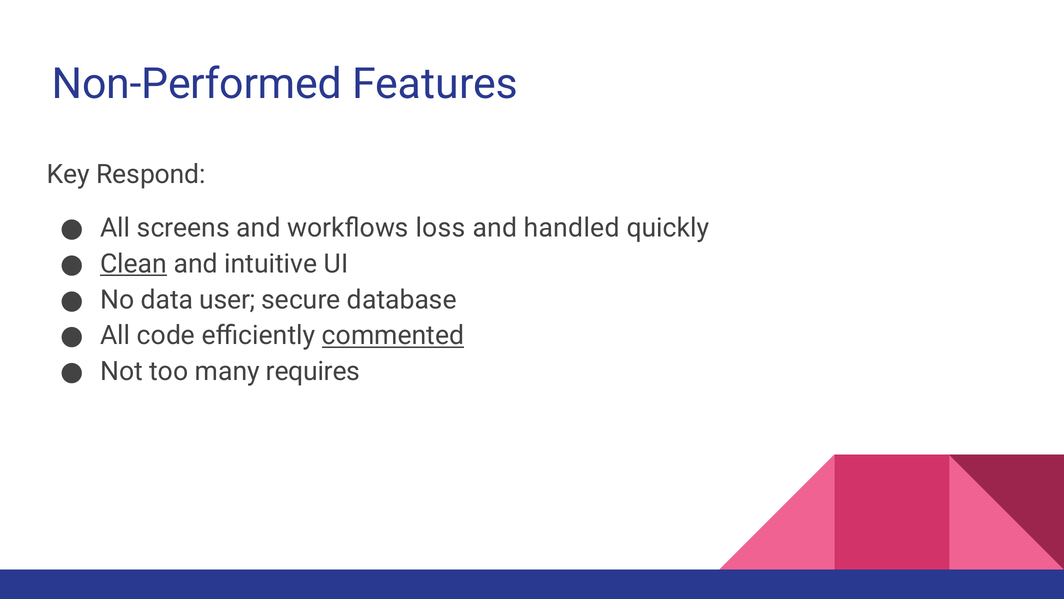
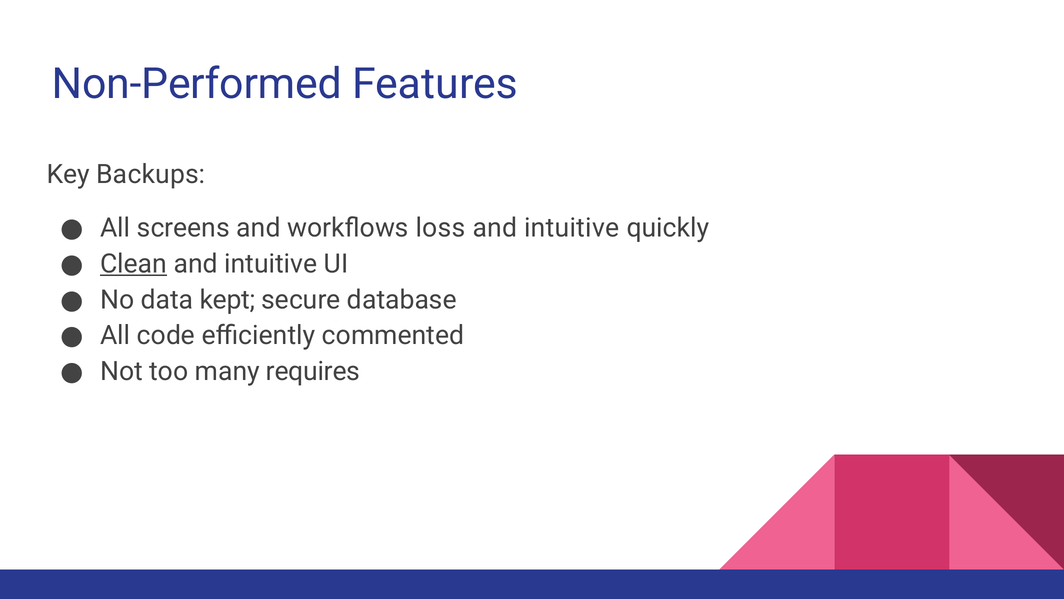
Respond: Respond -> Backups (151, 174)
handled: handled -> intuitive (572, 228)
user: user -> kept (227, 300)
commented underline: present -> none (393, 335)
